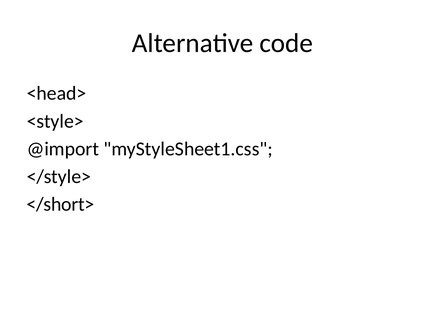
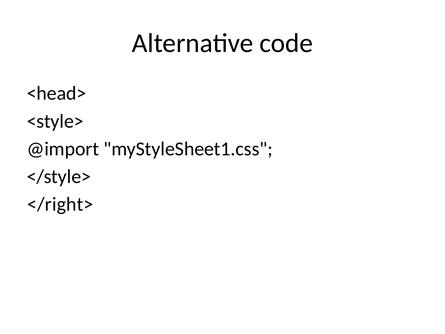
</short>: </short> -> </right> (60, 204)
